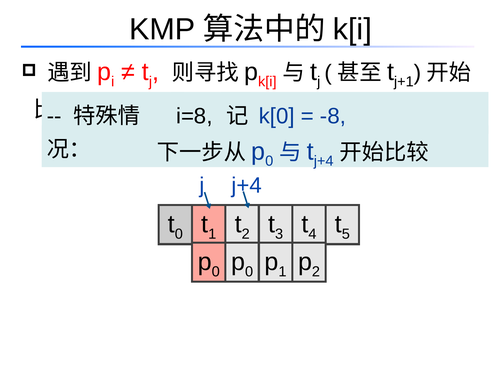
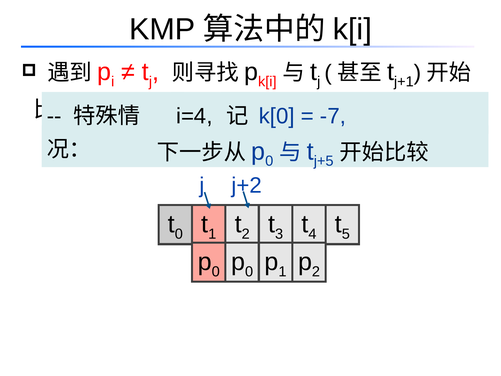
i=8: i=8 -> i=4 (194, 116)
-8: -8 -> -7 (333, 116)
j+4: j+4 -> j+5 (324, 161)
j j+4: j+4 -> j+2 (247, 185)
